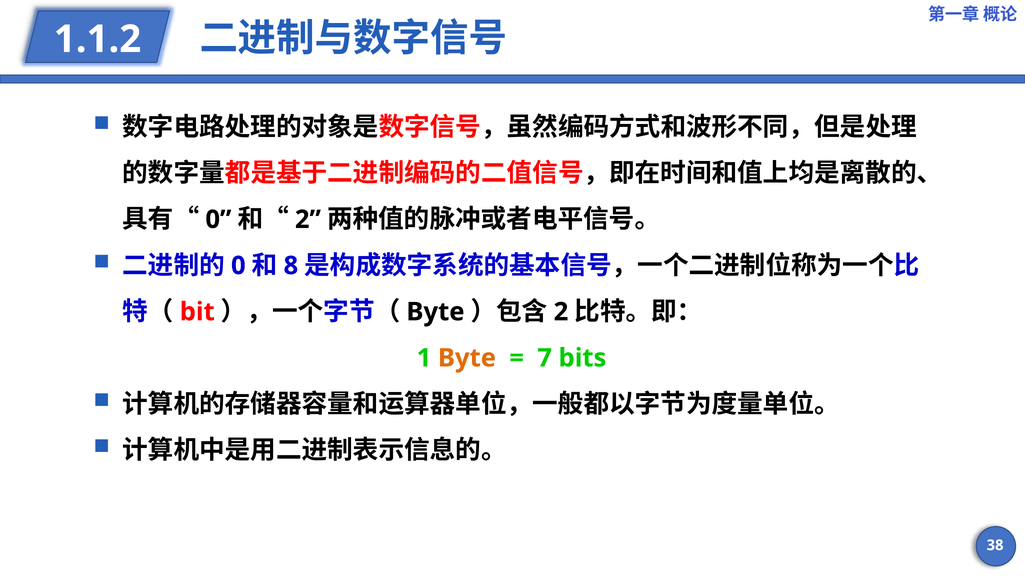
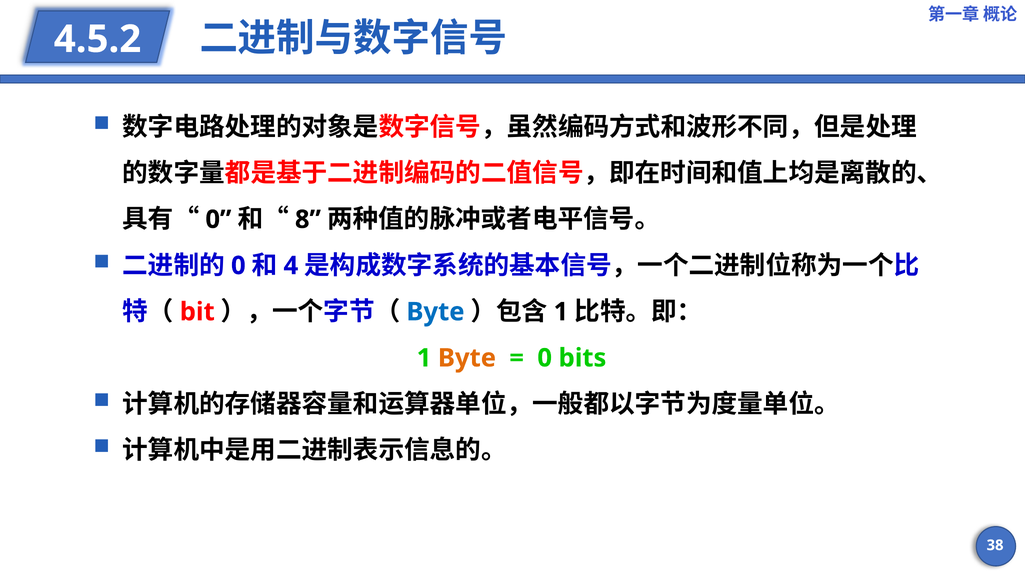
1.1.2: 1.1.2 -> 4.5.2 (98, 39)
2: 2 -> 8 (308, 219)
8: 8 -> 4 (291, 265)
Byte colour: black -> blue (435, 312)
2: 2 -> 1 (561, 312)
7: 7 -> 0 (545, 358)
